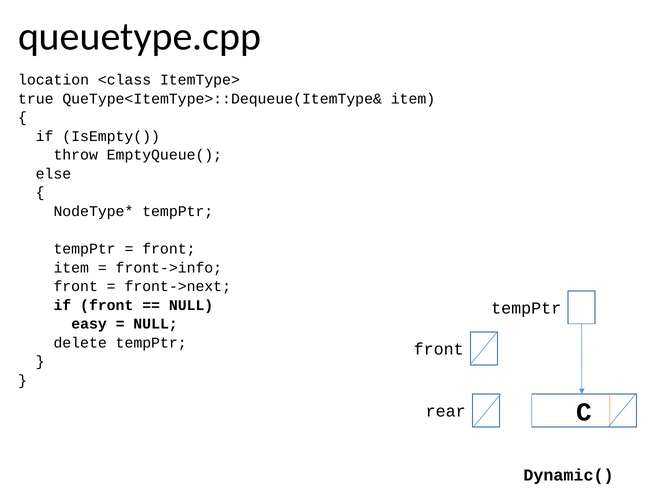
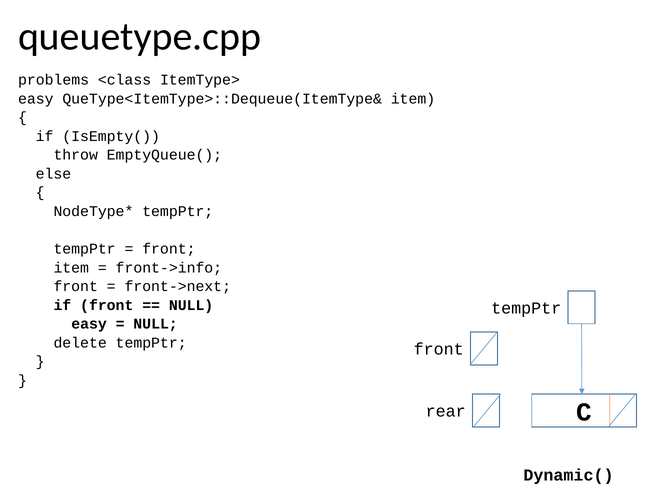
location: location -> problems (54, 80)
true: true -> easy (36, 99)
